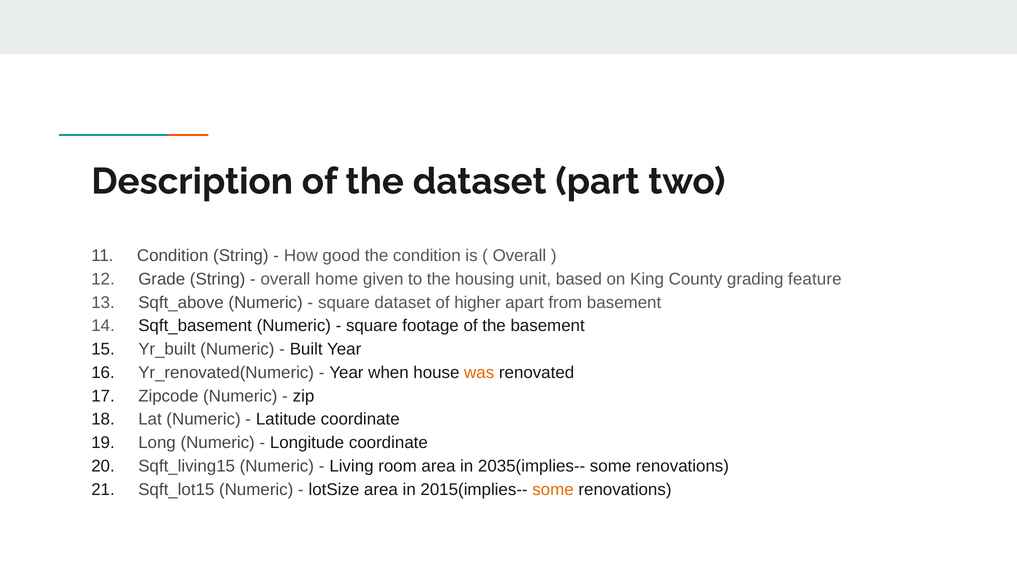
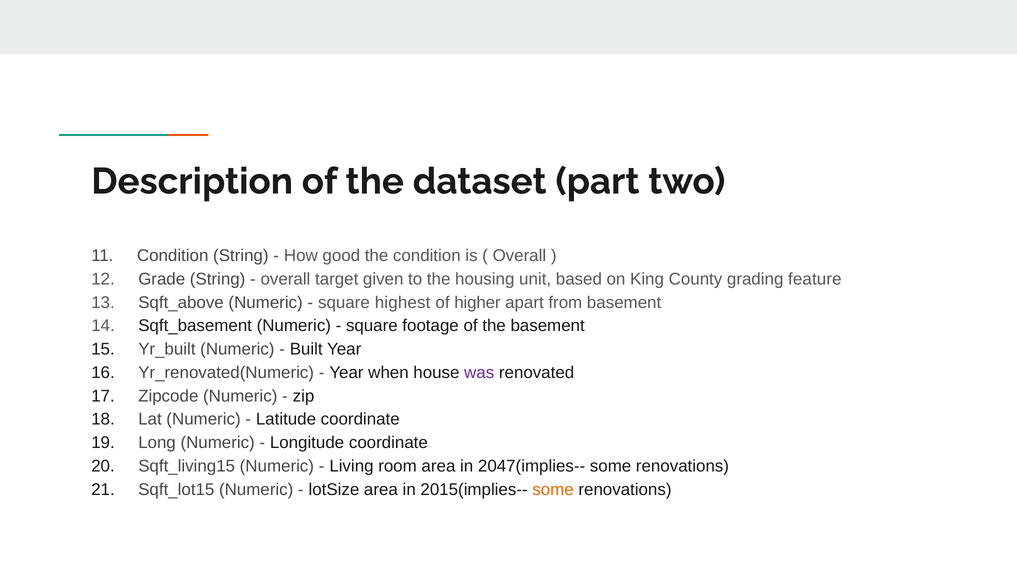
home: home -> target (337, 279)
square dataset: dataset -> highest (403, 303)
was colour: orange -> purple (479, 373)
2035(implies--: 2035(implies-- -> 2047(implies-- (532, 466)
